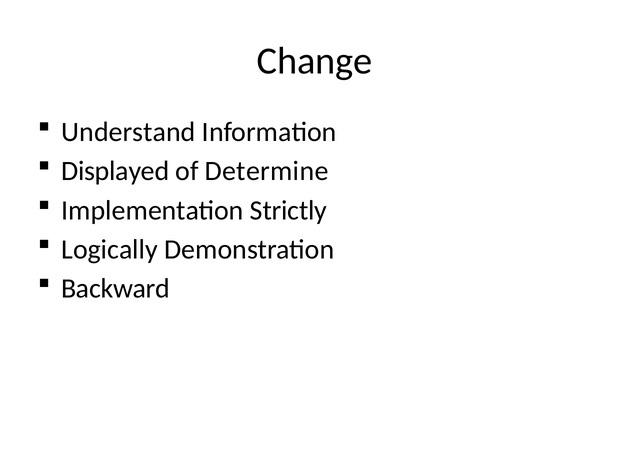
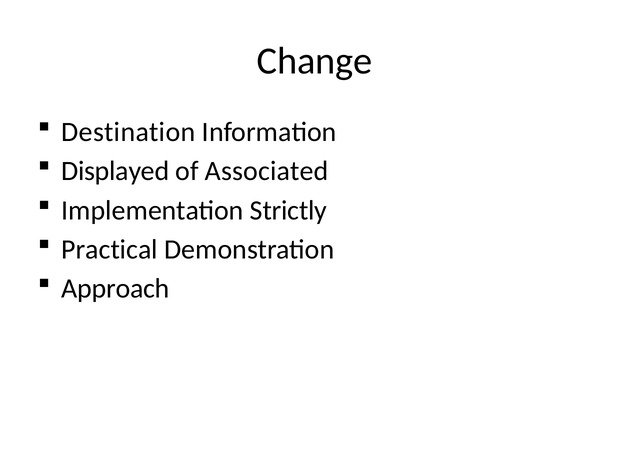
Understand: Understand -> Destination (128, 132)
Determine: Determine -> Associated (267, 171)
Logically: Logically -> Practical (110, 249)
Backward: Backward -> Approach (115, 289)
